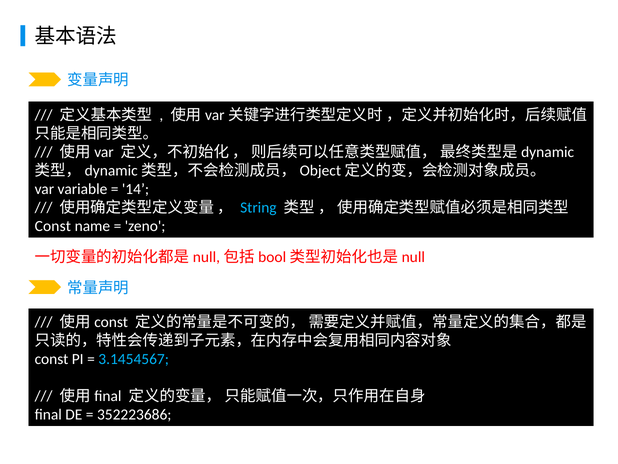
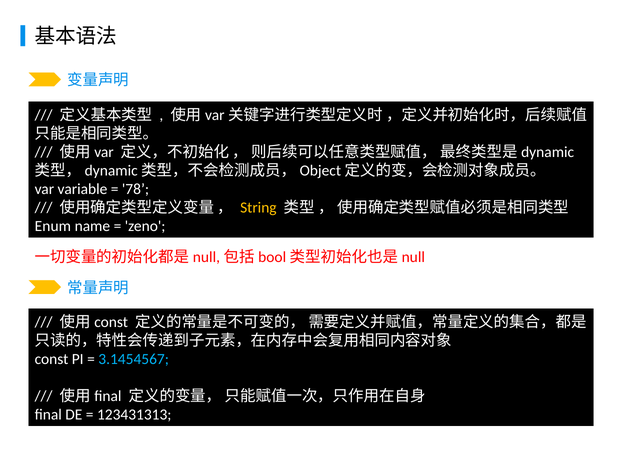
14: 14 -> 78 (135, 189)
String colour: light blue -> yellow (258, 208)
Const: Const -> Enum (53, 226)
352223686: 352223686 -> 123431313 (134, 414)
